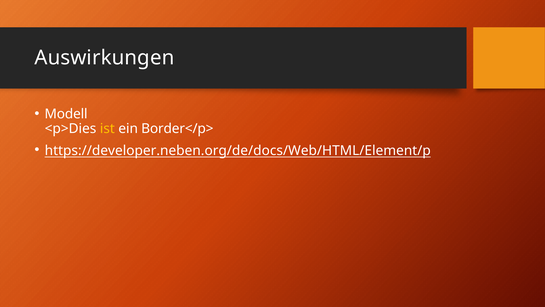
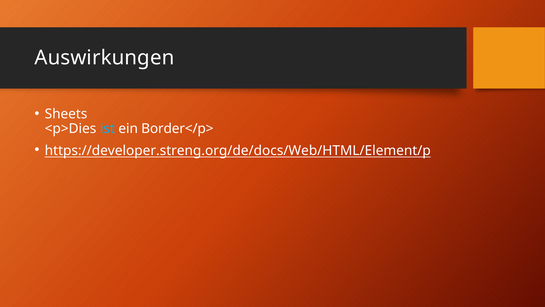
Modell: Modell -> Sheets (66, 114)
ist colour: yellow -> light blue (107, 128)
https://developer.neben.org/de/docs/Web/HTML/Element/p: https://developer.neben.org/de/docs/Web/HTML/Element/p -> https://developer.streng.org/de/docs/Web/HTML/Element/p (238, 150)
